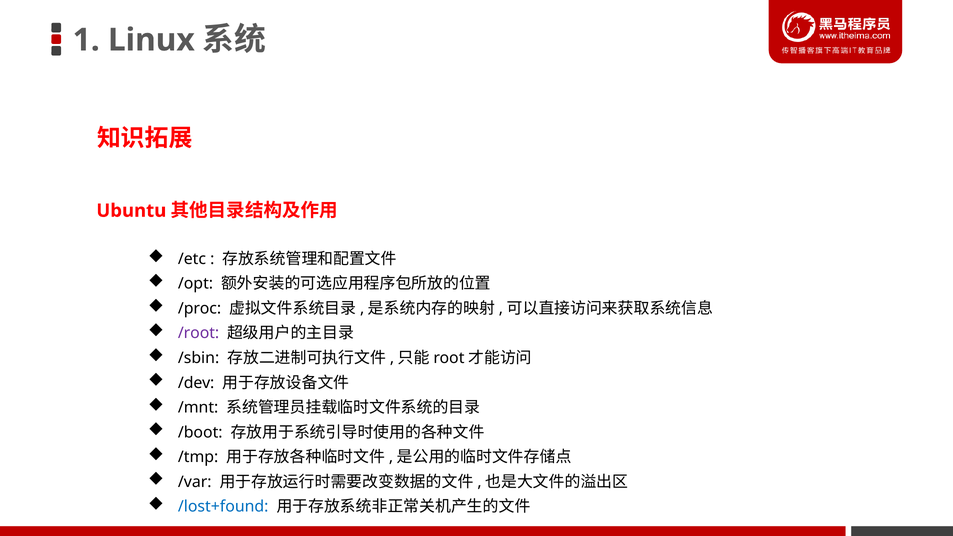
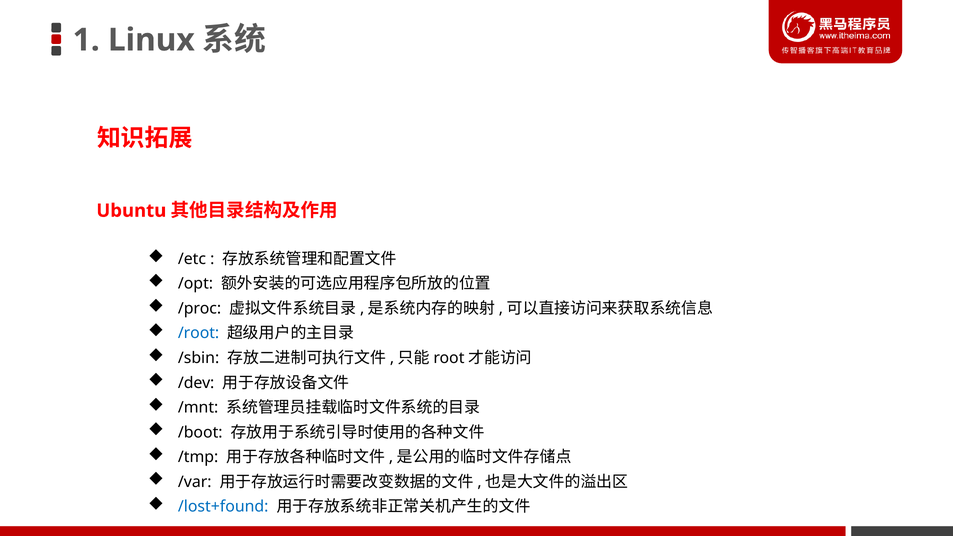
/root colour: purple -> blue (199, 333)
